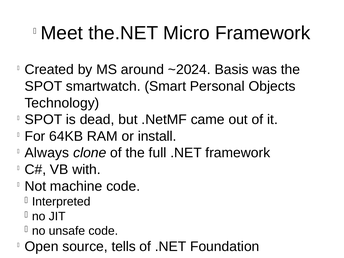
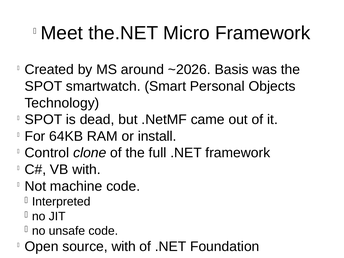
~2024: ~2024 -> ~2026 (189, 70)
Always: Always -> Control (47, 153)
source tells: tells -> with (124, 247)
